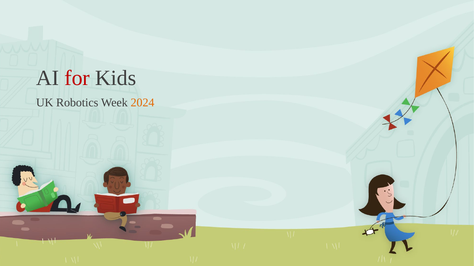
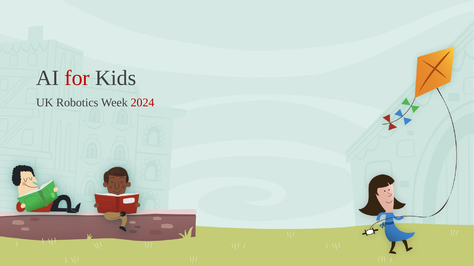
2024 colour: orange -> red (143, 103)
